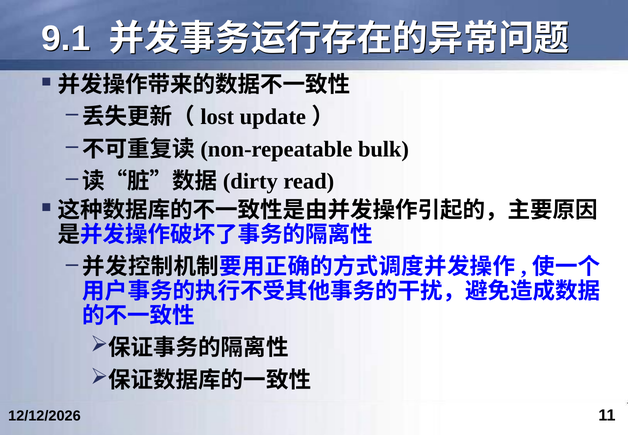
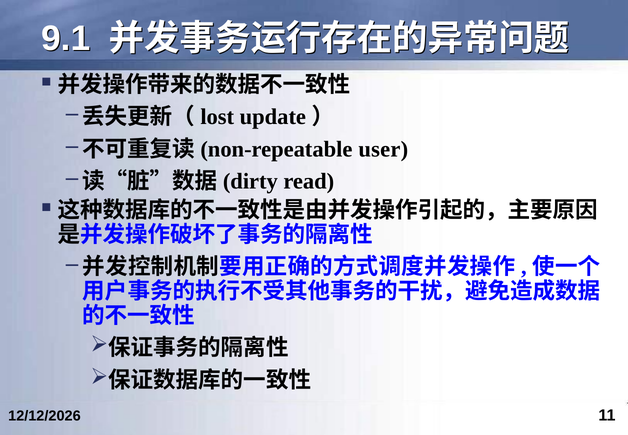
bulk: bulk -> user (383, 149)
